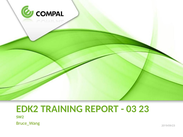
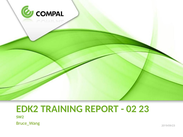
03: 03 -> 02 (131, 109)
